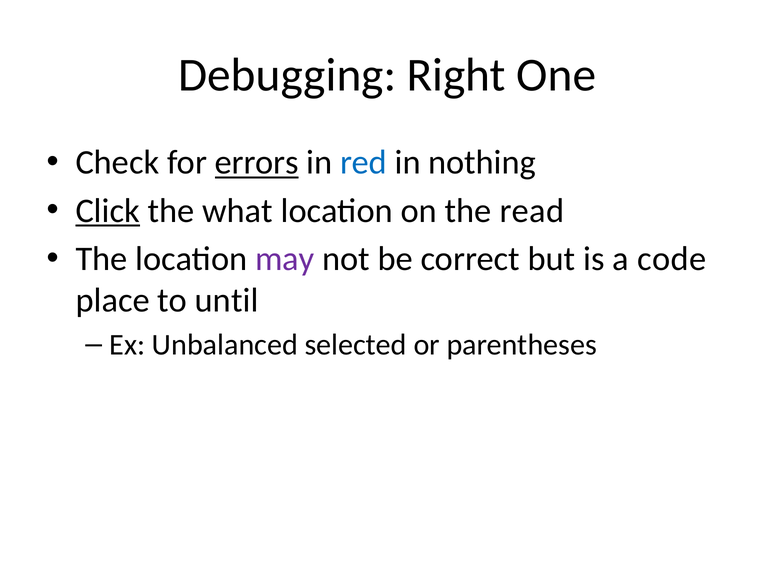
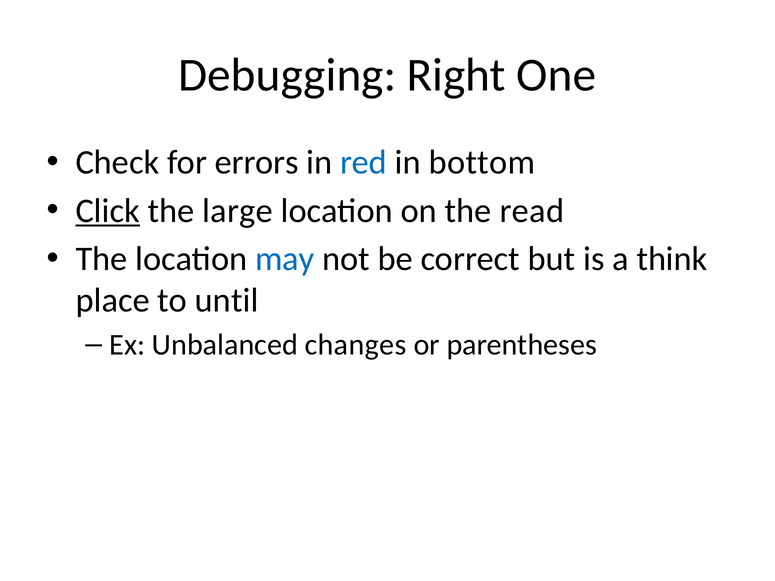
errors underline: present -> none (257, 163)
nothing: nothing -> bottom (482, 163)
what: what -> large (238, 211)
may colour: purple -> blue (285, 259)
code: code -> think (672, 259)
selected: selected -> changes (356, 345)
